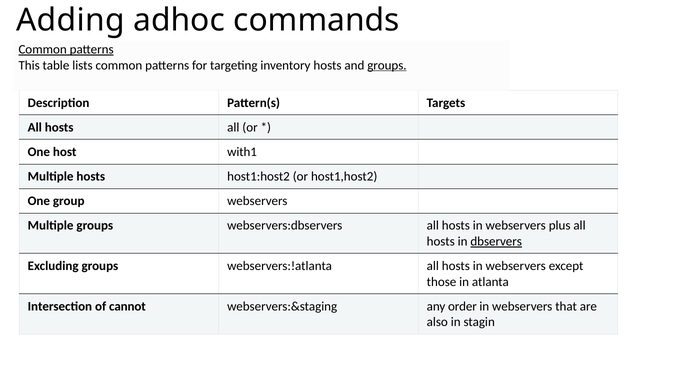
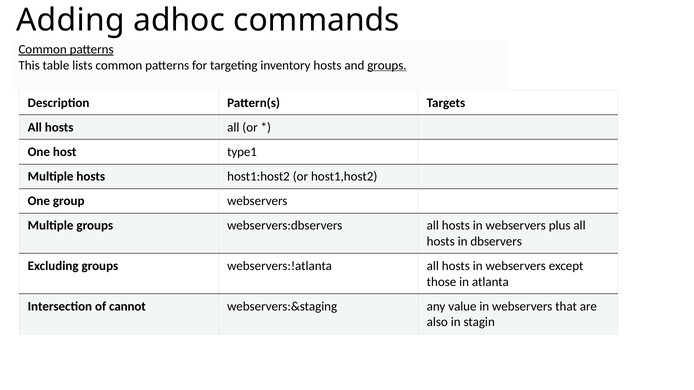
with1: with1 -> type1 (242, 152)
dbservers underline: present -> none (496, 242)
order: order -> value (462, 307)
